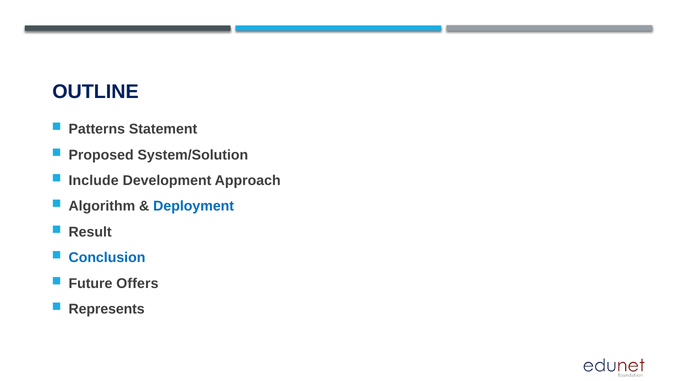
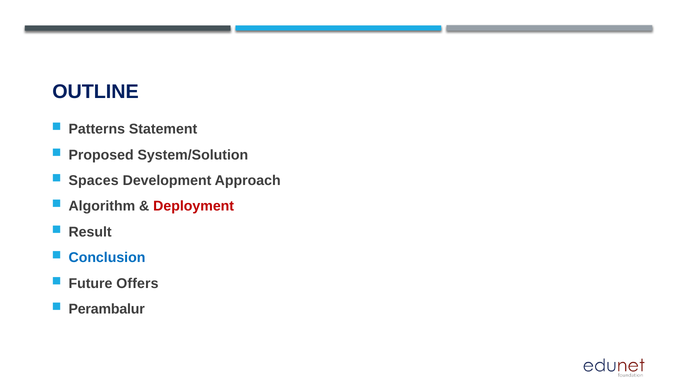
Include: Include -> Spaces (94, 181)
Deployment colour: blue -> red (194, 206)
Represents: Represents -> Perambalur (107, 309)
